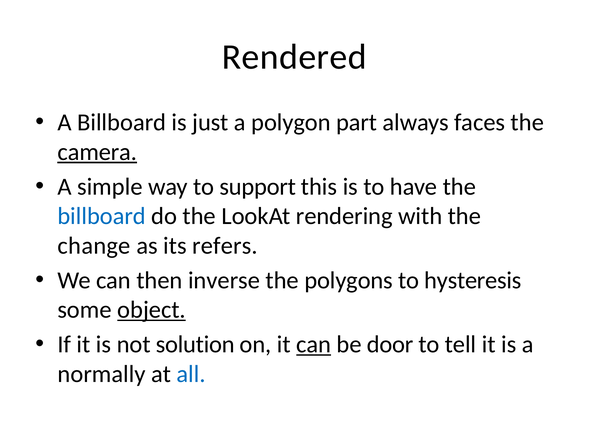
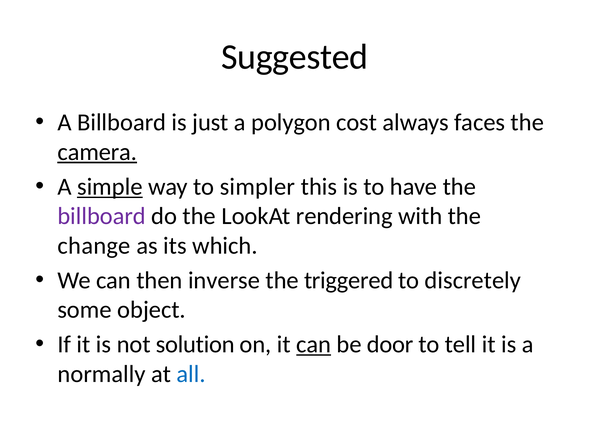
Rendered: Rendered -> Suggested (295, 57)
part: part -> cost (357, 122)
simple underline: none -> present (110, 187)
support: support -> simpler (257, 187)
billboard colour: blue -> purple (102, 216)
refers: refers -> which (225, 245)
polygons: polygons -> triggered (349, 280)
hysteresis: hysteresis -> discretely (473, 280)
object underline: present -> none (152, 310)
